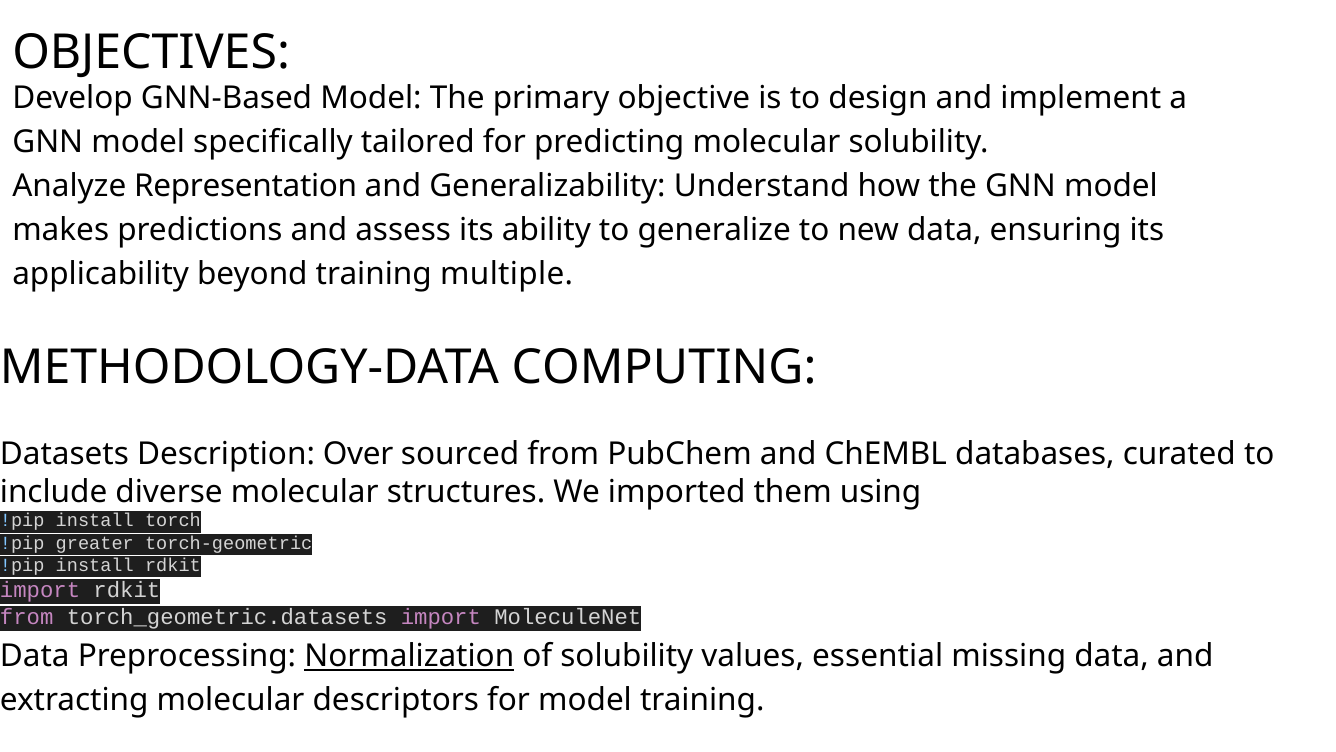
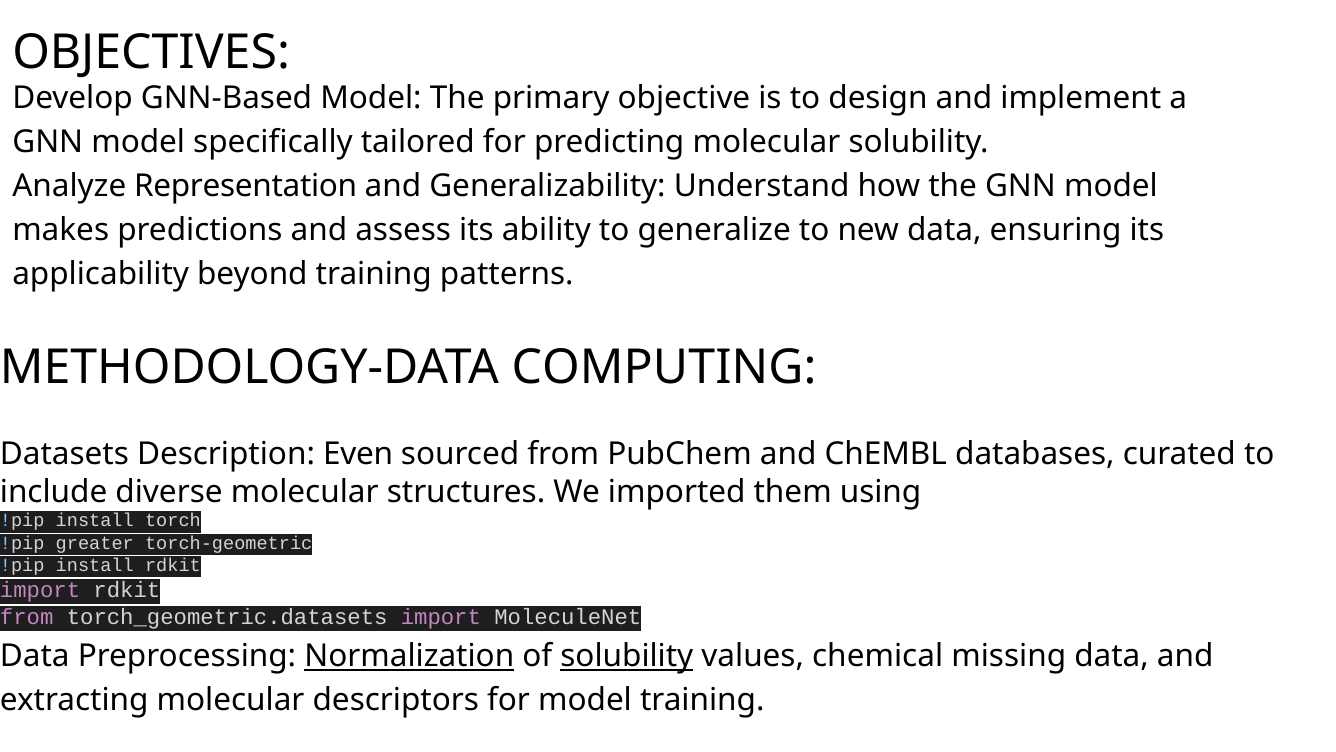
multiple: multiple -> patterns (507, 274)
Over: Over -> Even (358, 453)
solubility underline: none -> present (627, 656)
essential: essential -> chemical (878, 656)
